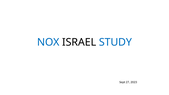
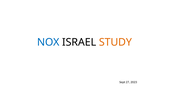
STUDY colour: blue -> orange (115, 42)
